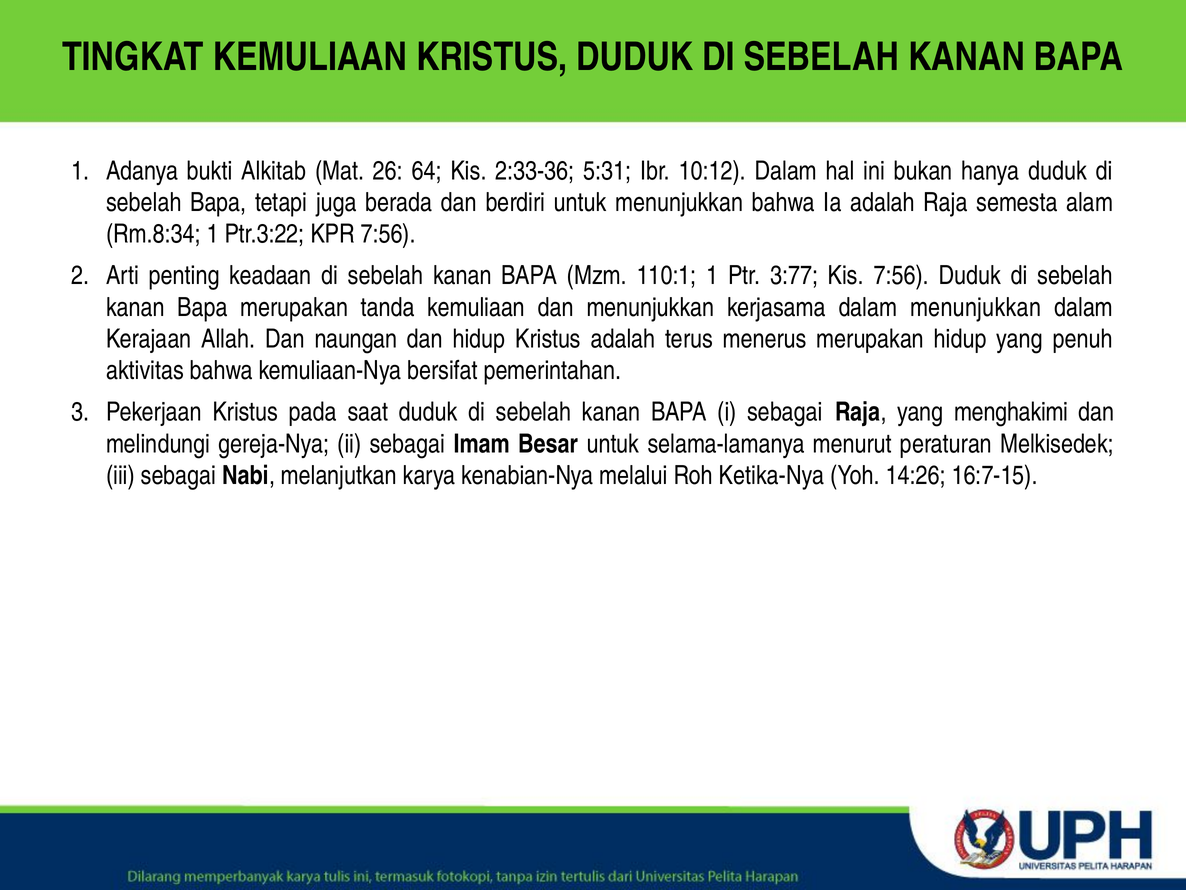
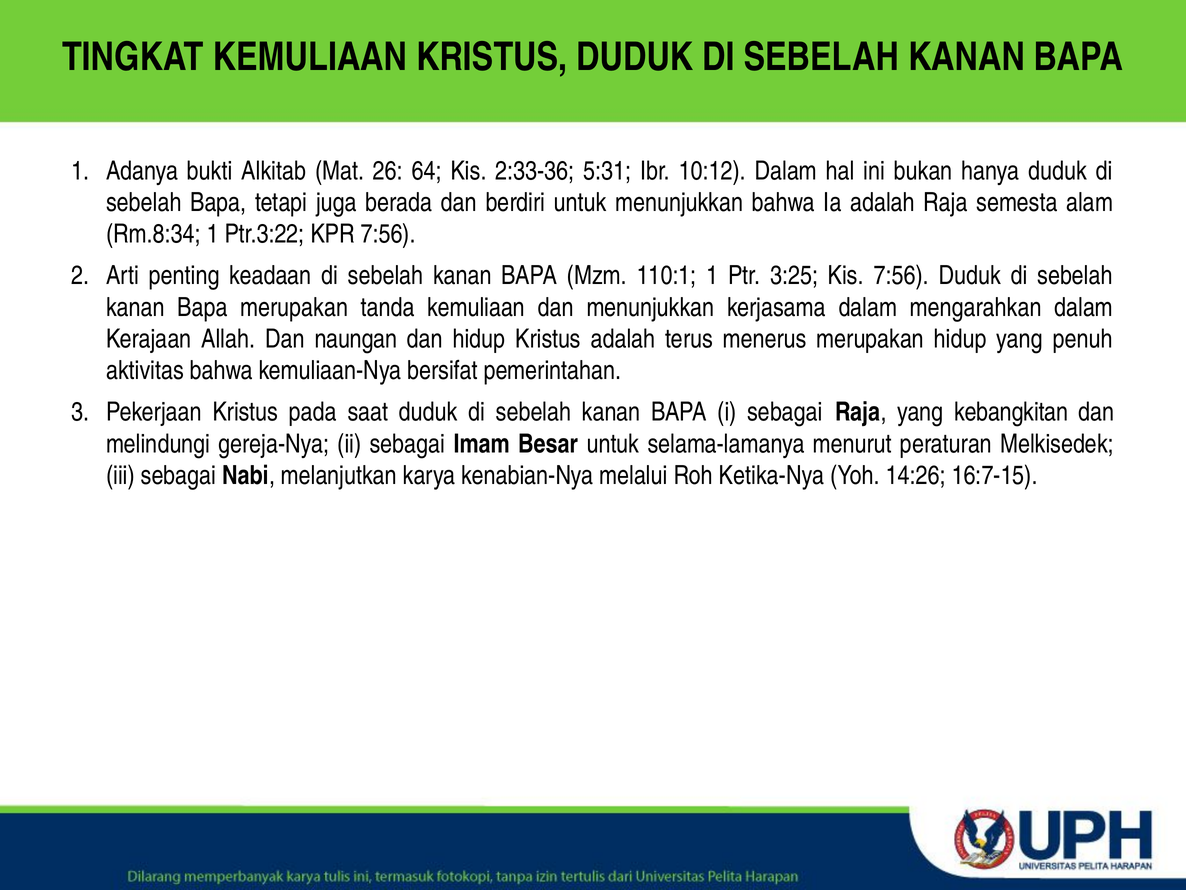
3:77: 3:77 -> 3:25 (794, 276)
dalam menunjukkan: menunjukkan -> mengarahkan (976, 307)
menghakimi: menghakimi -> kebangkitan (1011, 412)
